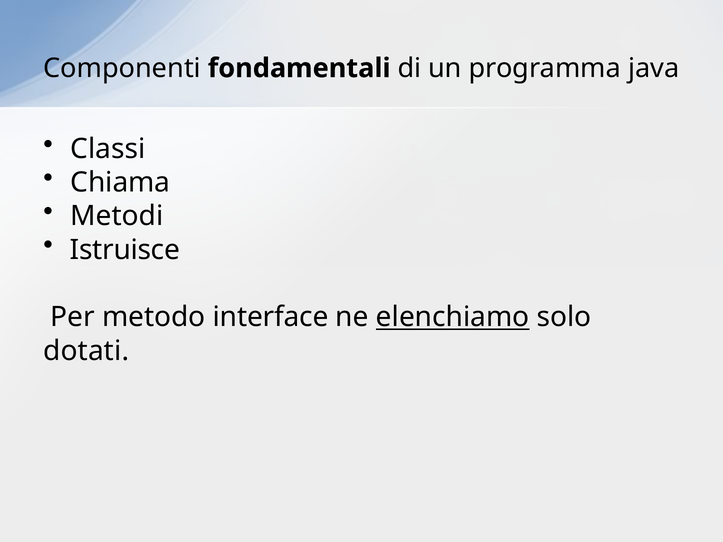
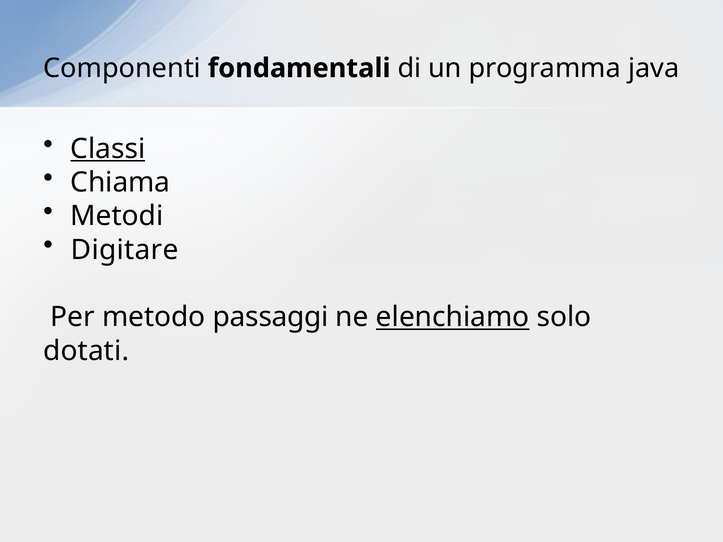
Classi underline: none -> present (108, 149)
Istruisce: Istruisce -> Digitare (125, 250)
interface: interface -> passaggi (271, 317)
